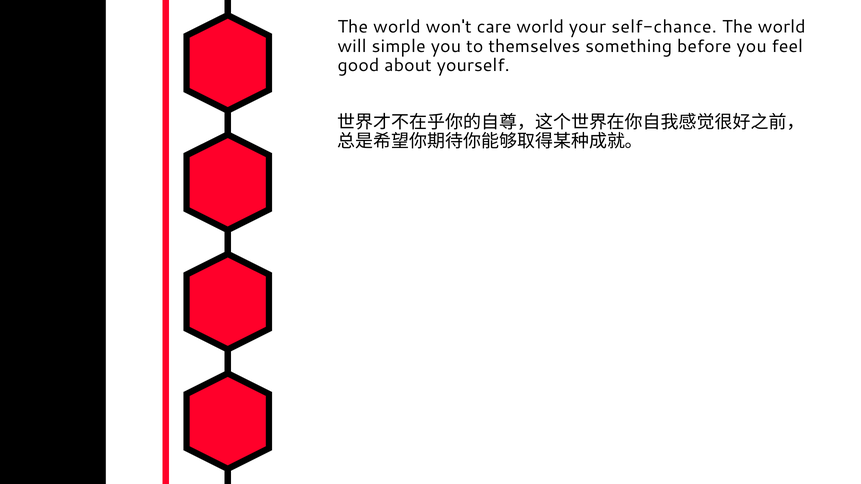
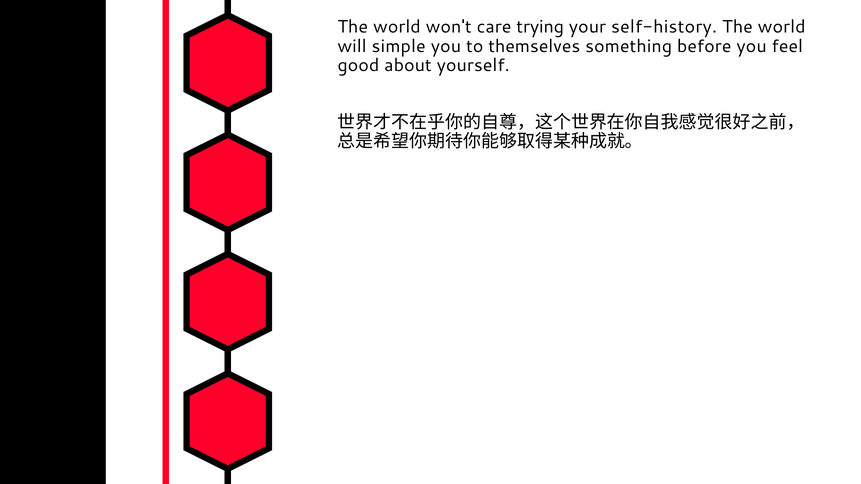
care world: world -> trying (540, 27)
self-chance: self-chance -> self-history (664, 27)
